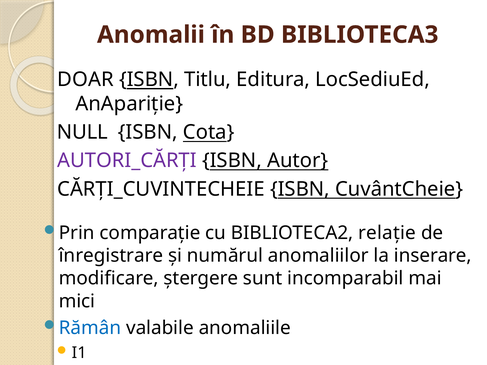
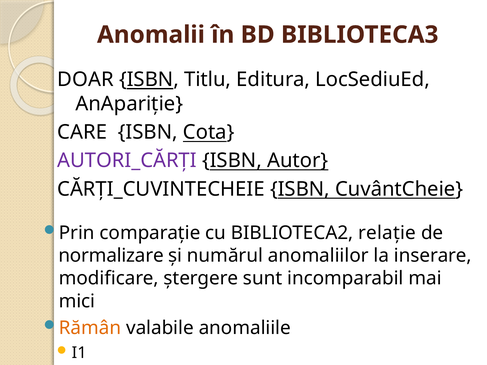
NULL: NULL -> CARE (82, 132)
înregistrare: înregistrare -> normalizare (111, 256)
Rămân colour: blue -> orange (90, 328)
